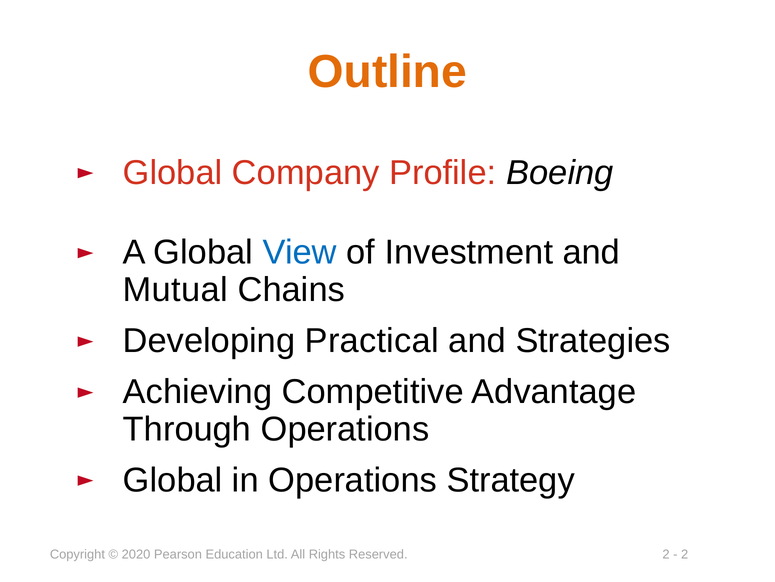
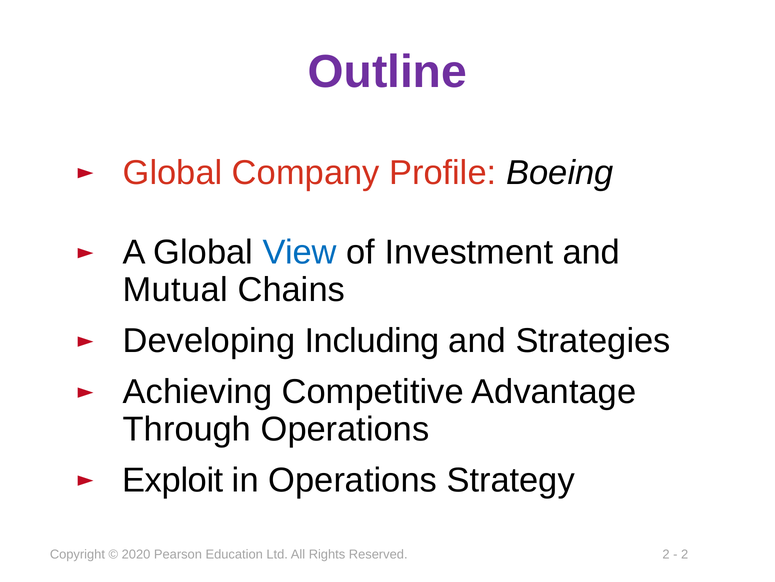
Outline colour: orange -> purple (387, 72)
Practical: Practical -> Including (372, 340)
Global: Global -> Exploit (173, 480)
